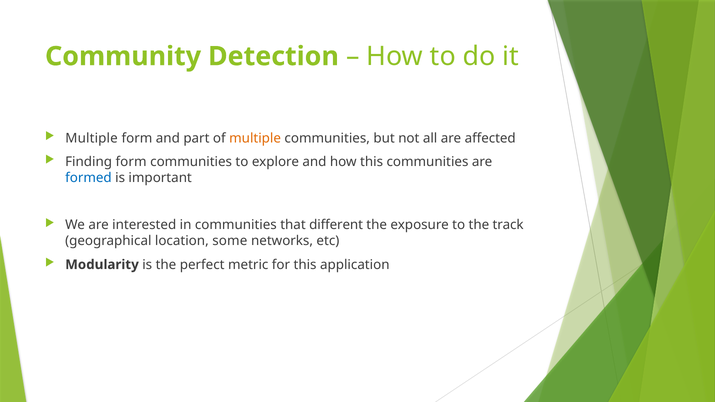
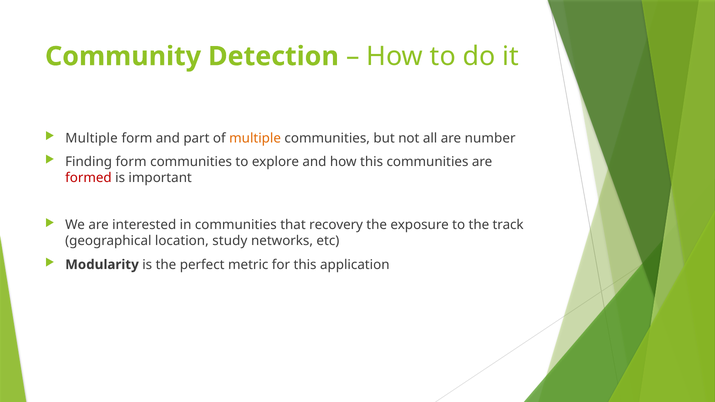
affected: affected -> number (490, 138)
formed colour: blue -> red (88, 178)
different: different -> recovery (336, 225)
some: some -> study (230, 241)
